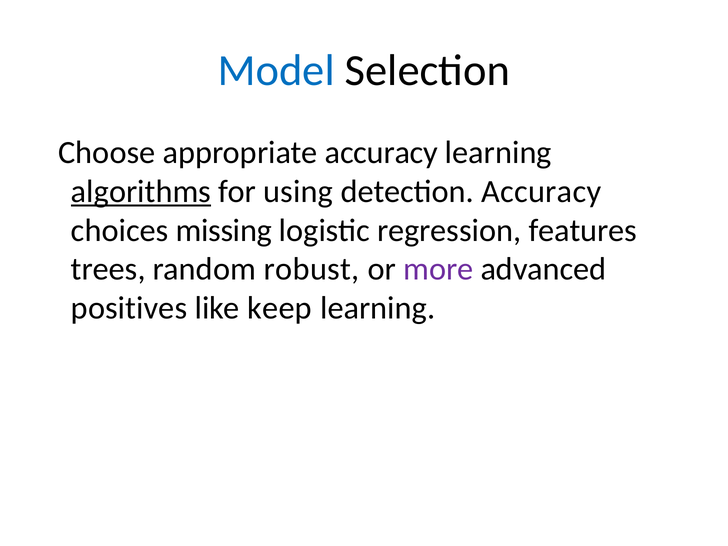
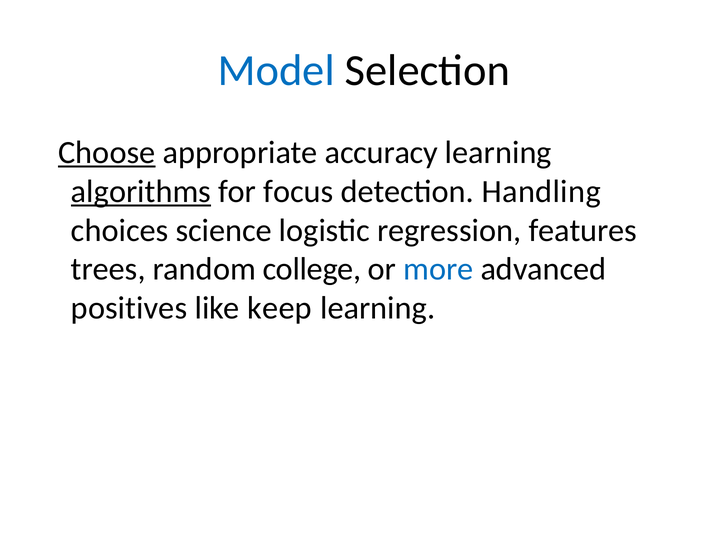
Choose underline: none -> present (107, 153)
using: using -> focus (298, 192)
detection Accuracy: Accuracy -> Handling (541, 192)
missing: missing -> science (224, 230)
robust: robust -> college (312, 269)
more colour: purple -> blue (438, 269)
